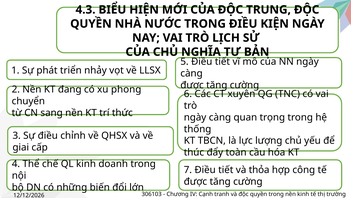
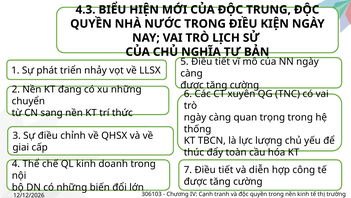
xu phong: phong -> những (126, 89)
thỏa: thỏa -> diễn (259, 169)
